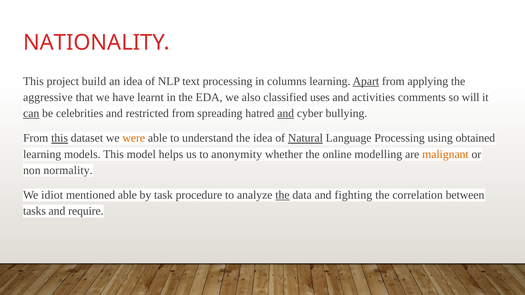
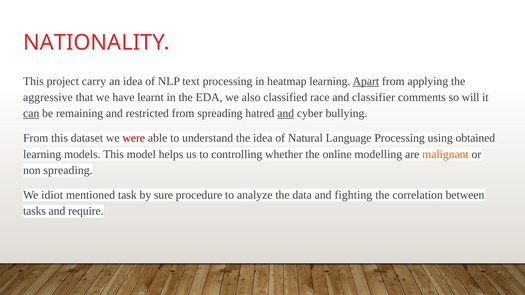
build: build -> carry (94, 81)
columns: columns -> heatmap (287, 81)
uses: uses -> race (320, 97)
activities: activities -> classifier (374, 97)
celebrities: celebrities -> remaining (80, 113)
this underline: present -> none (60, 138)
were colour: orange -> red (134, 138)
Natural underline: present -> none (305, 138)
anonymity: anonymity -> controlling (237, 154)
non normality: normality -> spreading (68, 170)
mentioned able: able -> task (127, 195)
task: task -> sure (163, 195)
the underline: present -> none (282, 195)
